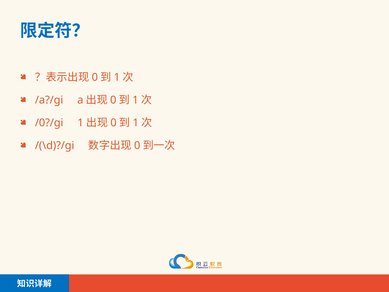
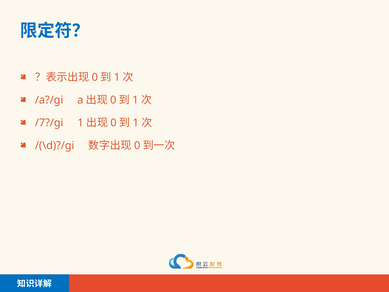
/0?/gi: /0?/gi -> /7?/gi (49, 123)
